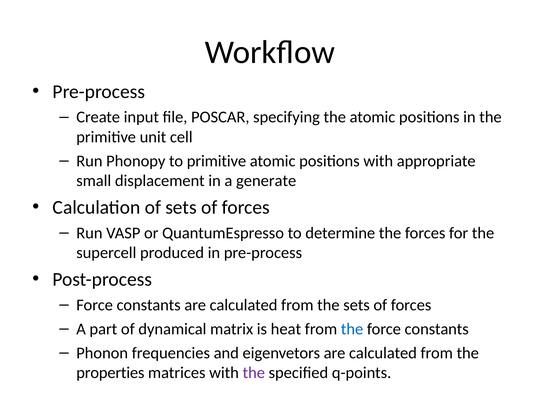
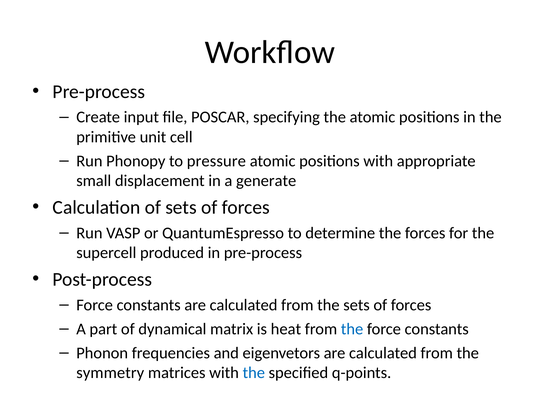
to primitive: primitive -> pressure (216, 161)
properties: properties -> symmetry (110, 373)
the colour: purple -> blue (254, 373)
